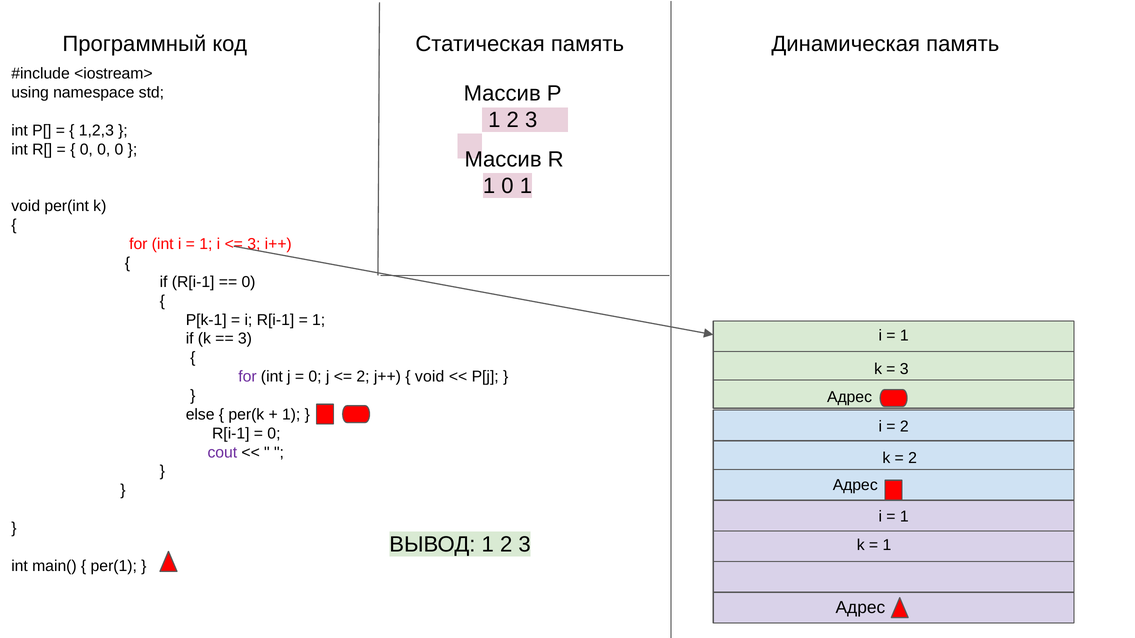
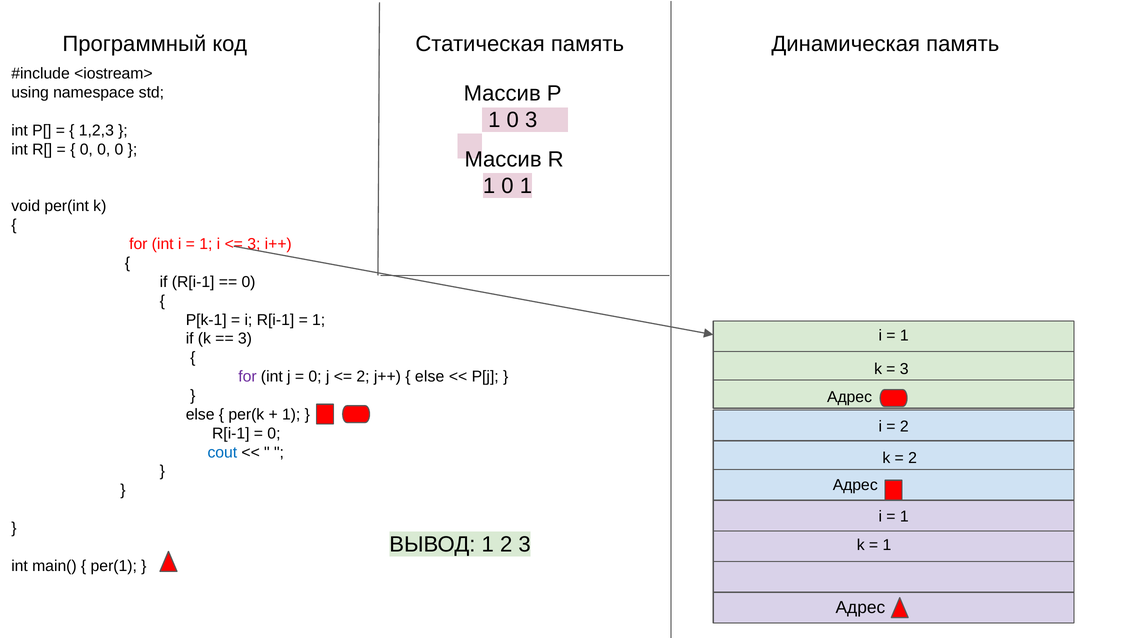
2: 2 -> 0 (513, 120)
void: void -> else (430, 377)
cout colour: purple -> blue (222, 453)
